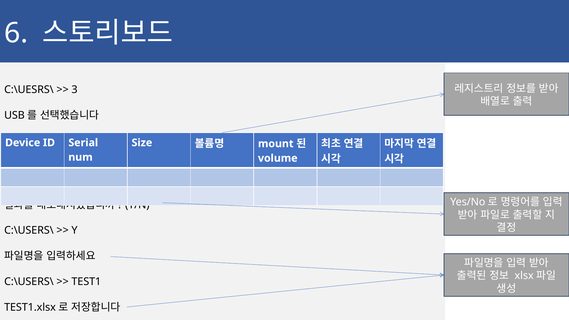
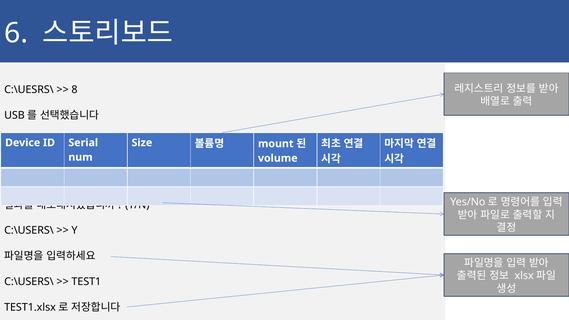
3: 3 -> 8 (75, 90)
